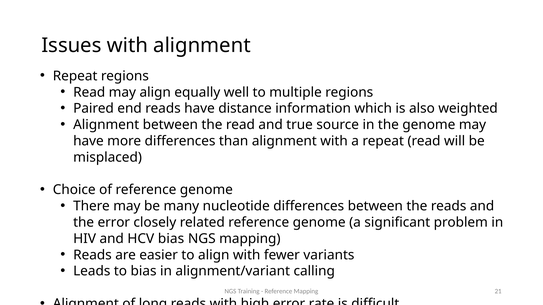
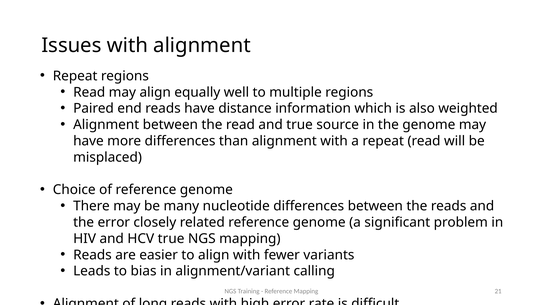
HCV bias: bias -> true (171, 239)
